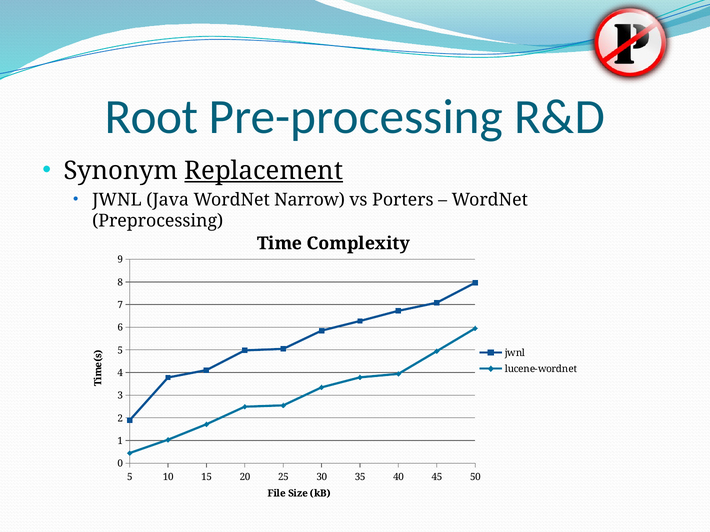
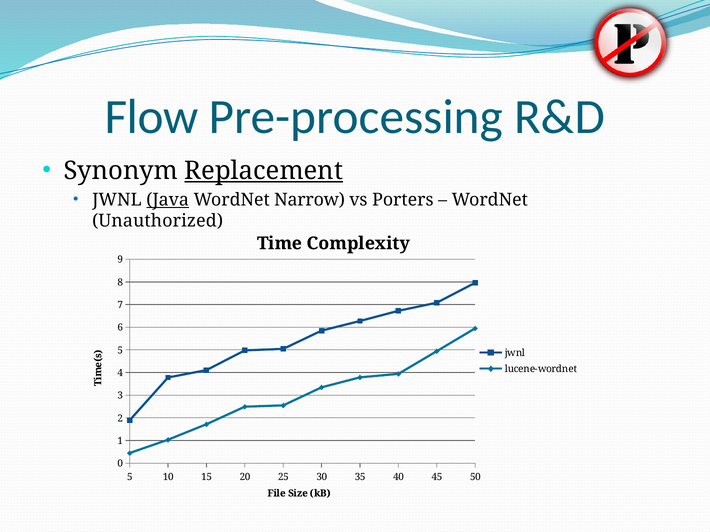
Root: Root -> Flow (151, 117)
Java underline: none -> present (168, 200)
Preprocessing: Preprocessing -> Unauthorized (158, 221)
